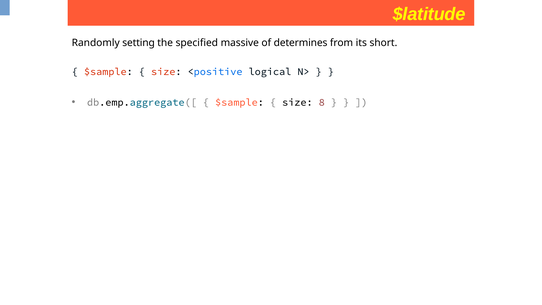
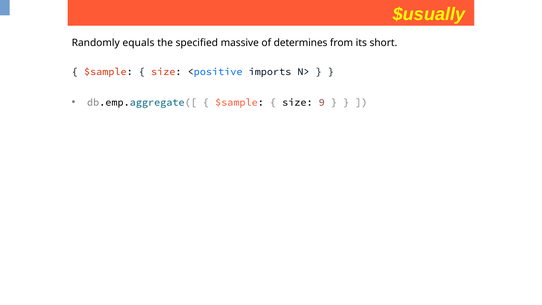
$latitude: $latitude -> $usually (429, 14)
setting: setting -> equals (138, 43)
logical: logical -> imports (270, 72)
8: 8 -> 9 (322, 102)
